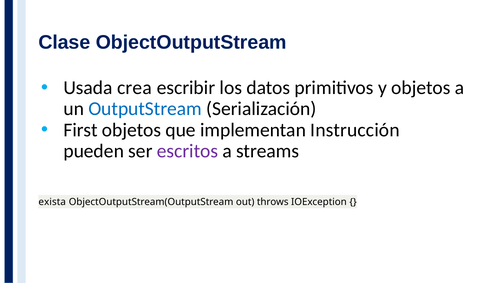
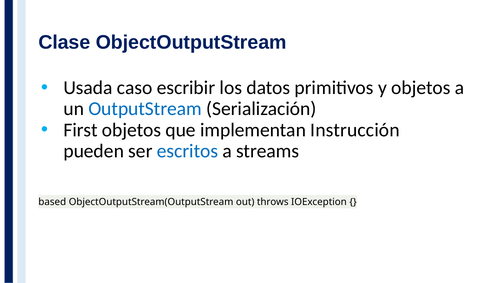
crea: crea -> caso (135, 88)
escritos colour: purple -> blue (188, 151)
exista: exista -> based (52, 202)
